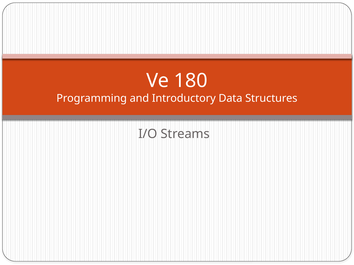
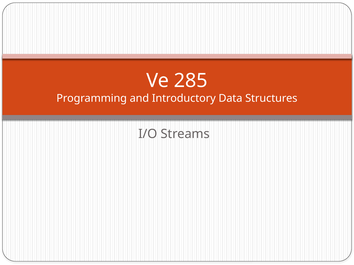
180: 180 -> 285 (191, 81)
